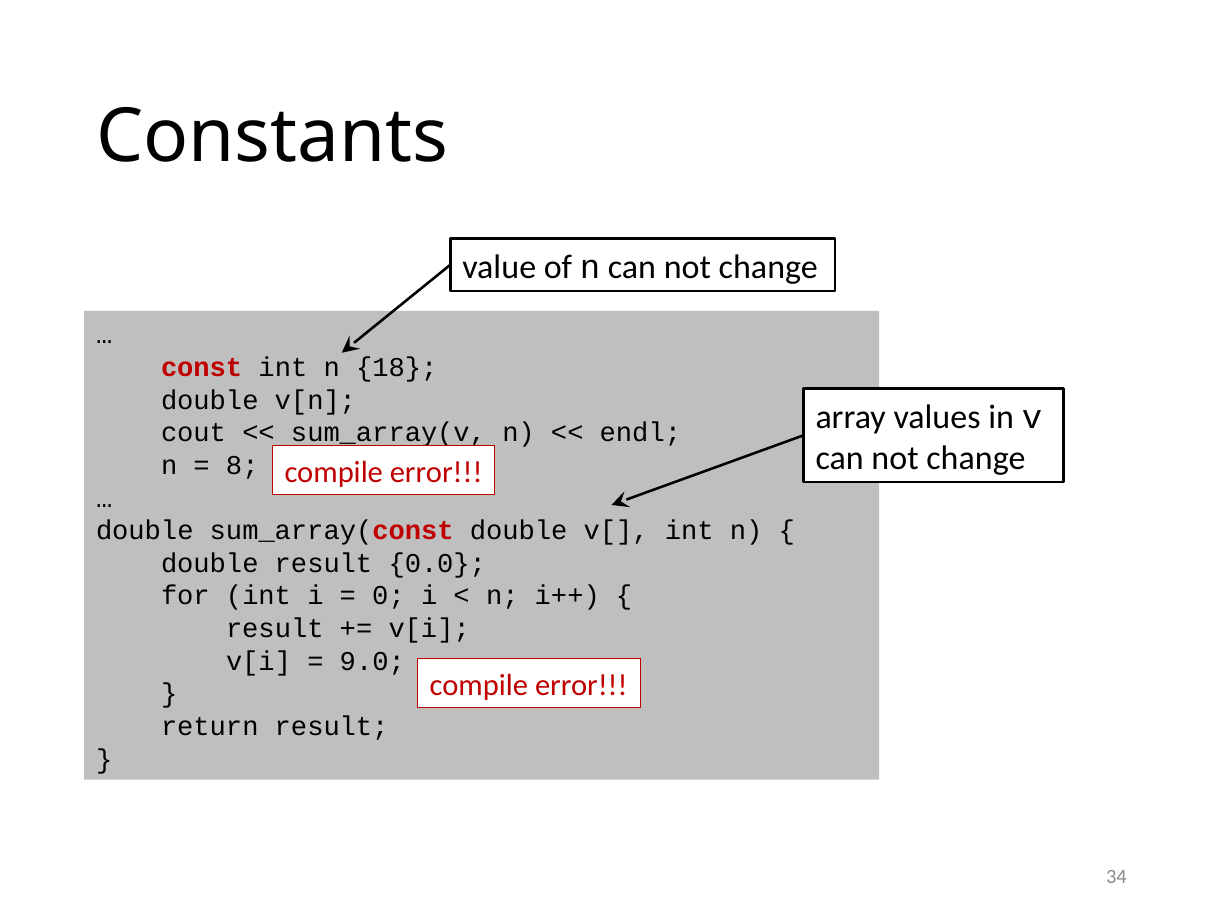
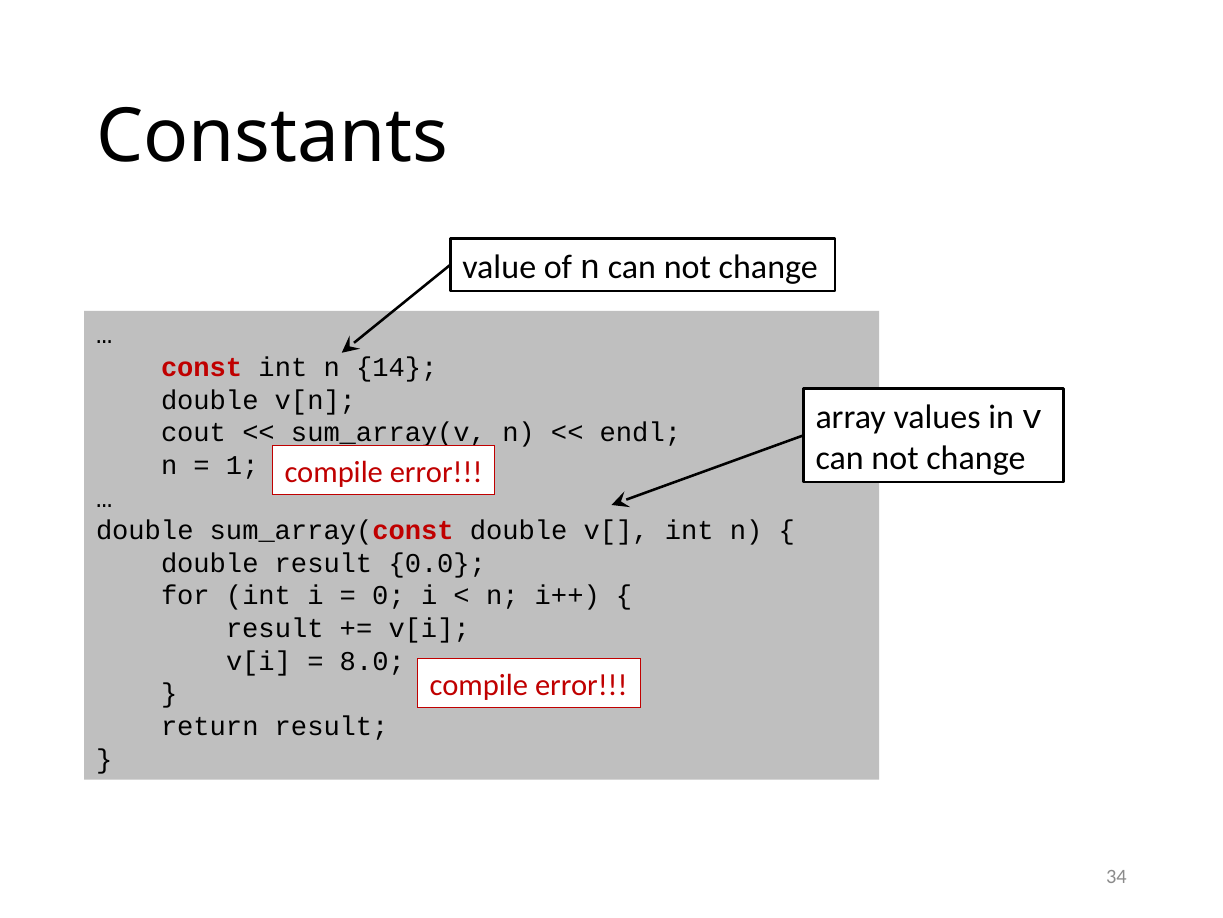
18: 18 -> 14 (397, 367)
8: 8 -> 1 (242, 465)
9.0: 9.0 -> 8.0 (372, 661)
